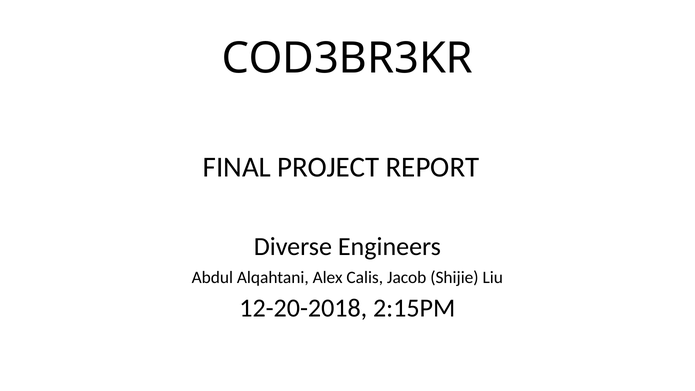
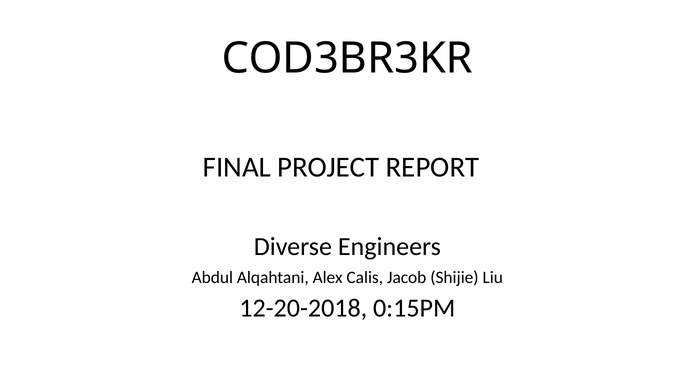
2:15PM: 2:15PM -> 0:15PM (414, 308)
